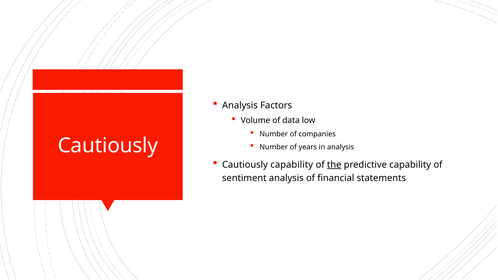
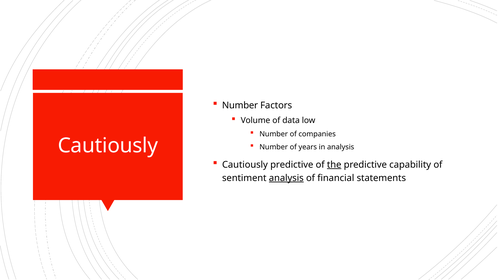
Analysis: Analysis -> Number (240, 105)
Cautiously capability: capability -> predictive (292, 165)
analysis underline: none -> present (286, 178)
